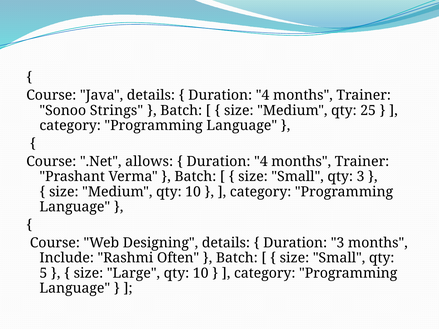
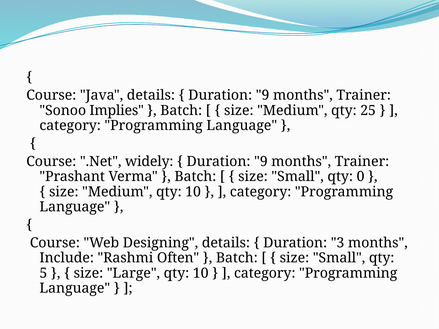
4: 4 -> 9 (263, 95)
Strings: Strings -> Implies (117, 111)
allows: allows -> widely (149, 162)
4: 4 -> 9 (261, 162)
qty 3: 3 -> 0 (361, 177)
